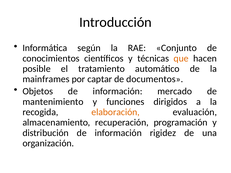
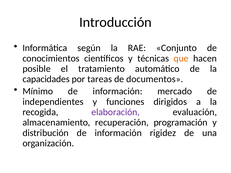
mainframes: mainframes -> capacidades (46, 79)
captar: captar -> tareas (100, 79)
Objetos: Objetos -> Mínimo (38, 91)
mantenimiento: mantenimiento -> independientes (53, 102)
elaboración colour: orange -> purple (116, 112)
